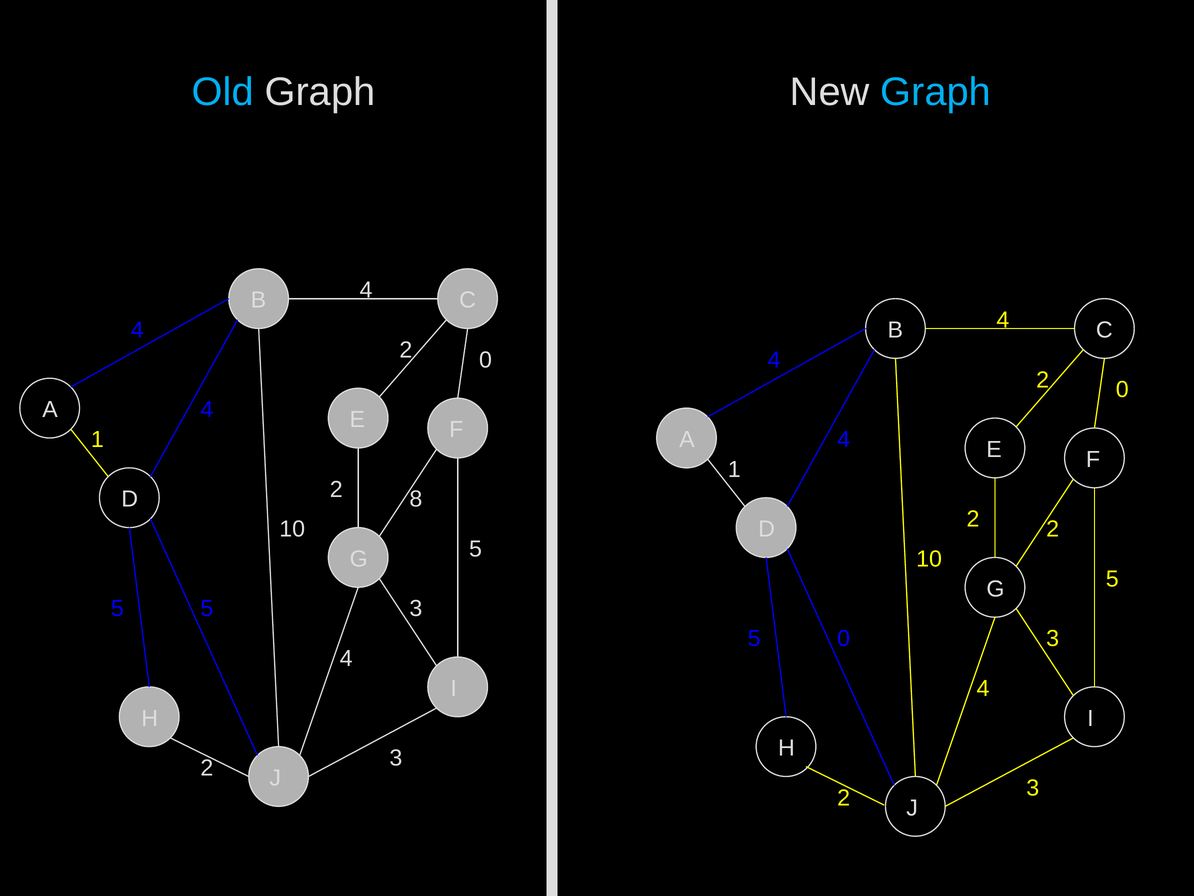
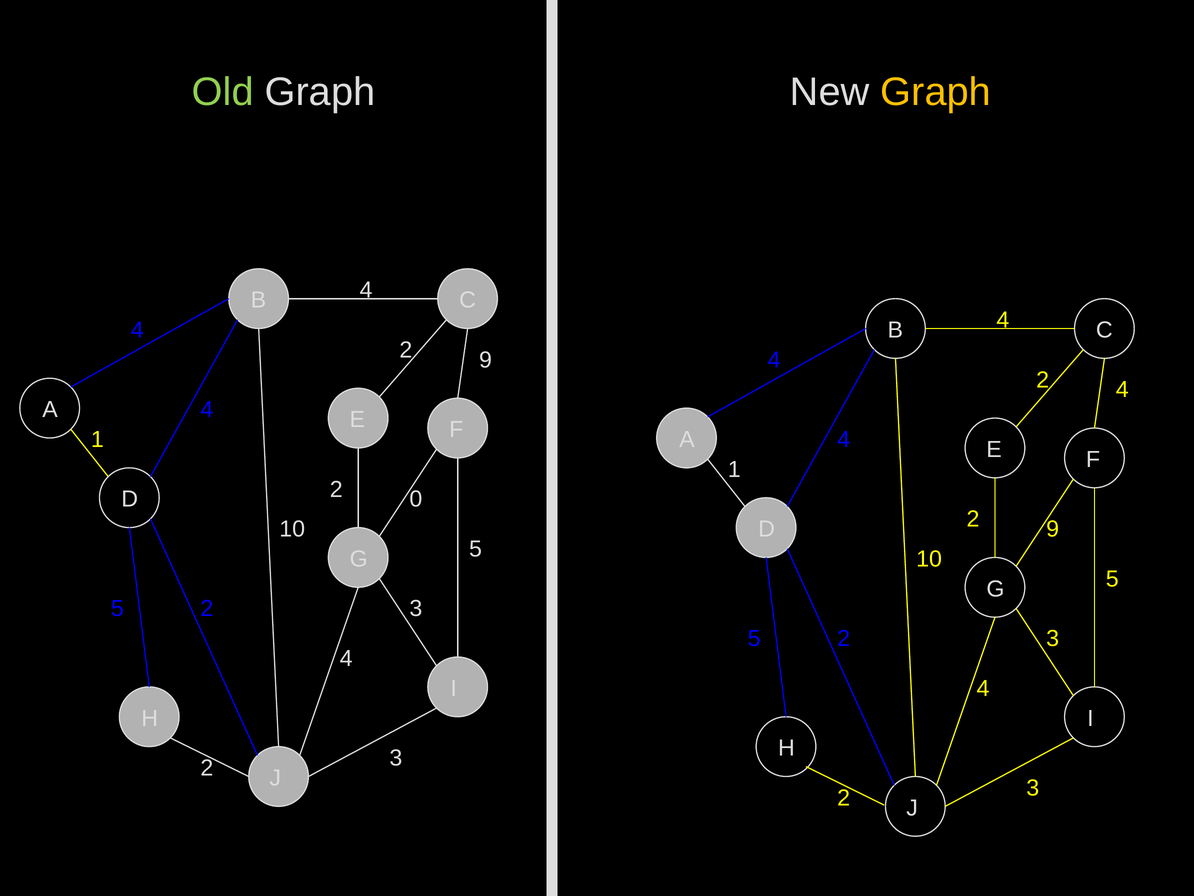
Old colour: light blue -> light green (223, 92)
Graph colour: light blue -> yellow (936, 92)
0: 0 -> 9 (485, 360)
0: 0 -> 4 (1122, 390)
8: 8 -> 0 (416, 499)
2: 2 -> 9 (1053, 529)
5: 5 -> 2 (207, 608)
0: 0 -> 2 (844, 638)
